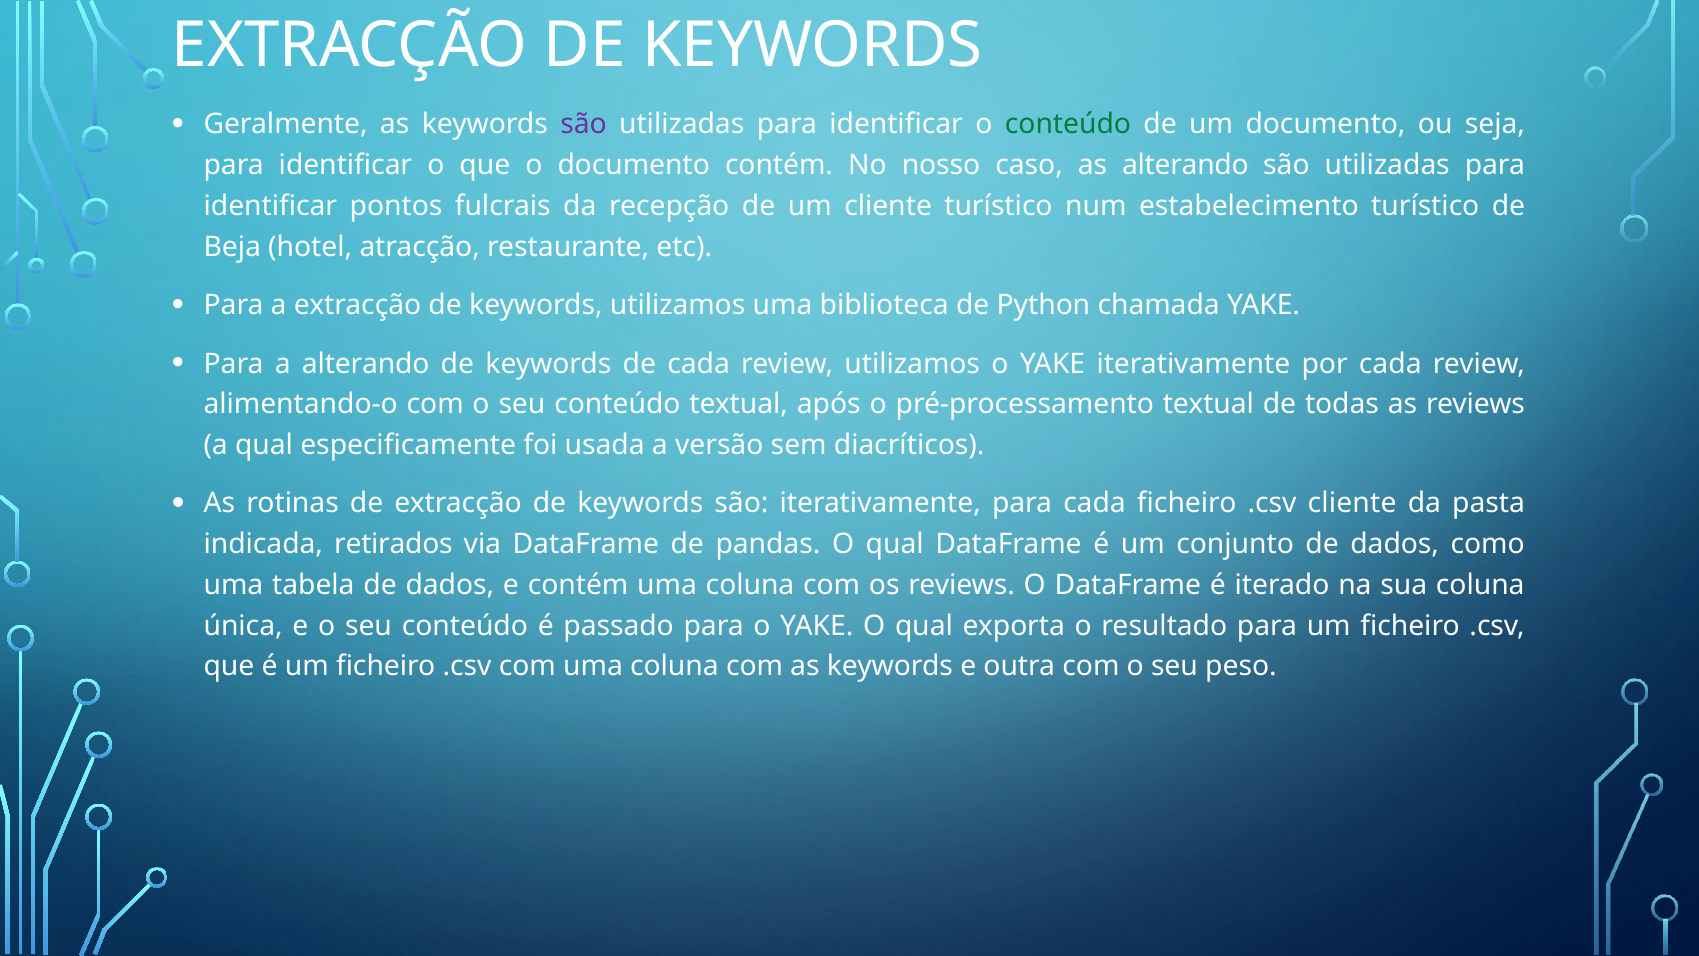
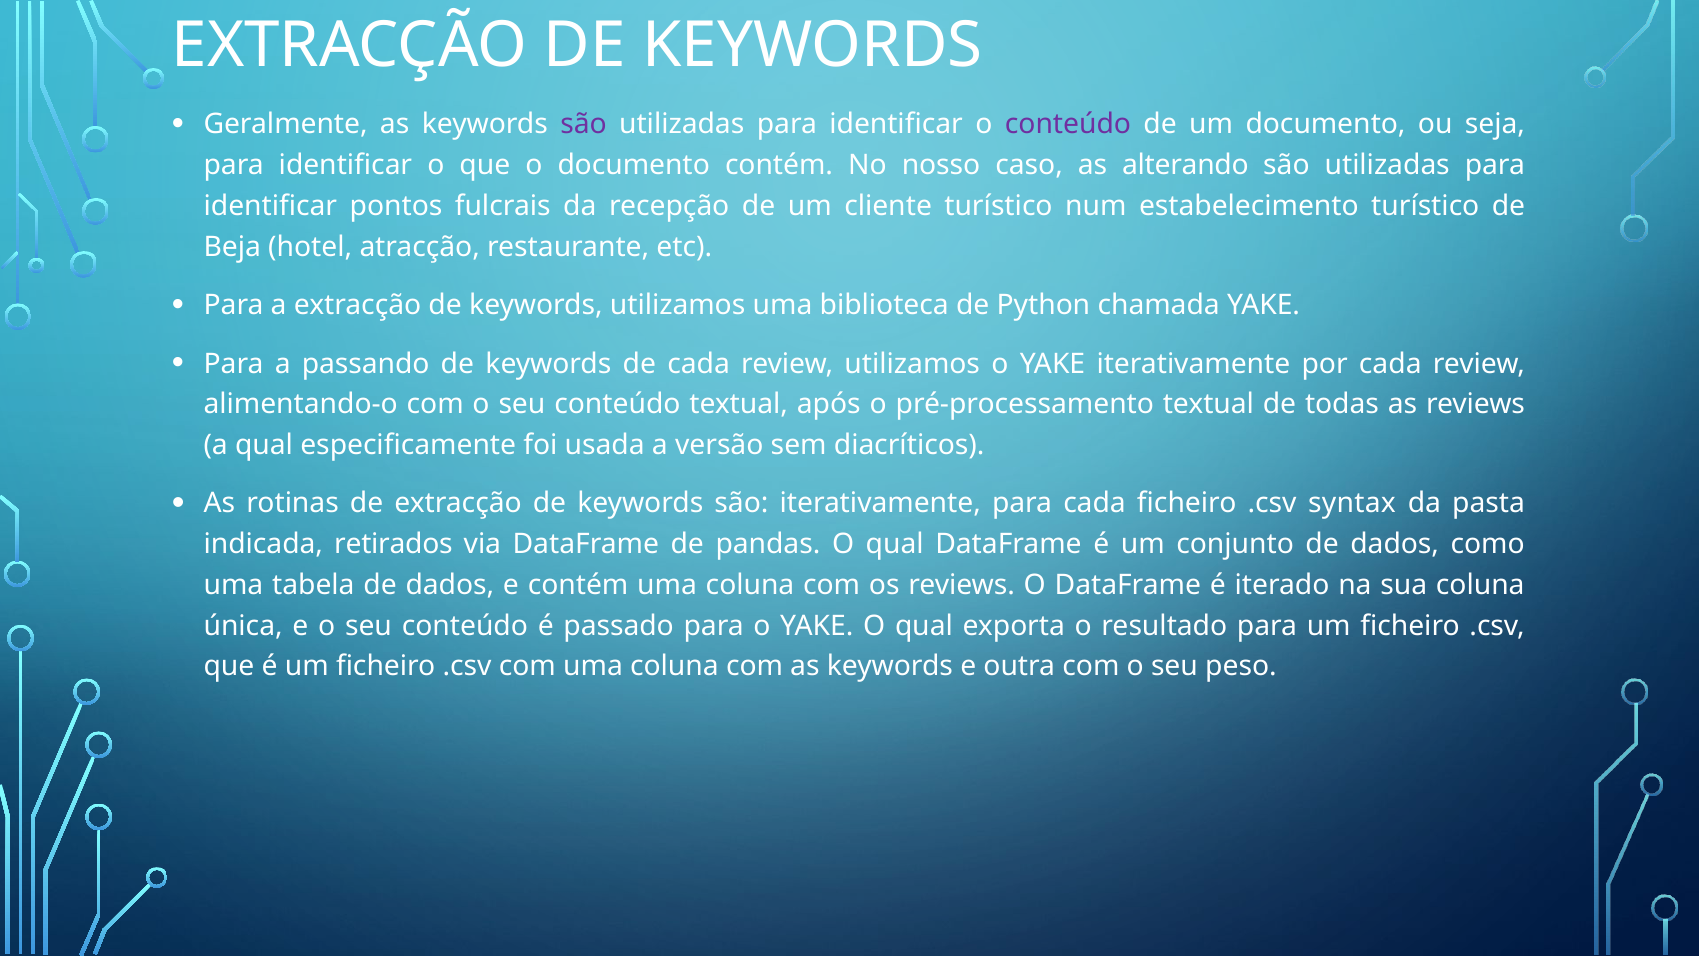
conteúdo colour: green -> purple (1068, 124)
a alterando: alterando -> passando (366, 364)
.csv cliente: cliente -> syntax (1352, 503)
